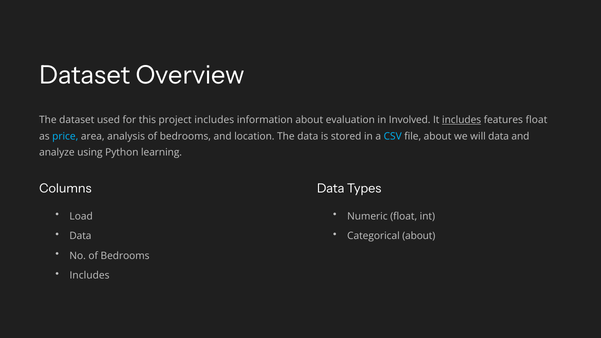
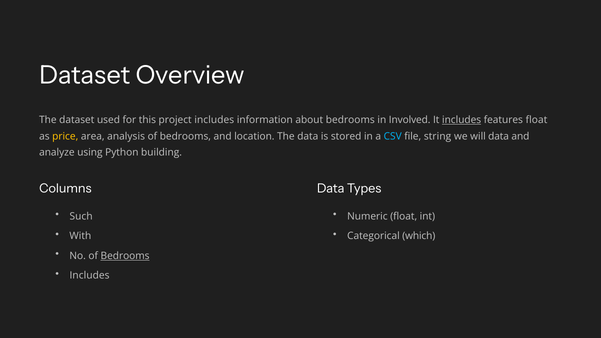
about evaluation: evaluation -> bedrooms (350, 120)
price colour: light blue -> yellow (65, 136)
file about: about -> string (438, 136)
learning: learning -> building (162, 153)
Load: Load -> Such (81, 216)
Data: Data -> With (80, 236)
Categorical about: about -> which (419, 236)
Bedrooms underline: none -> present (125, 256)
